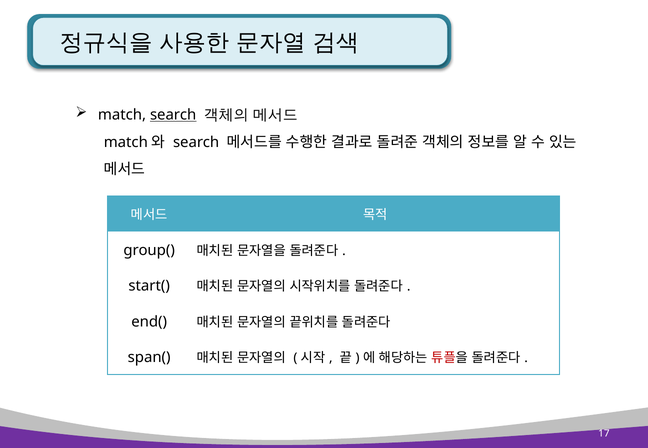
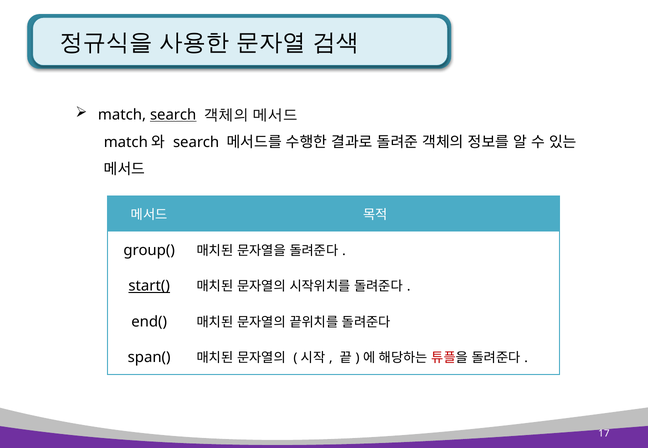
start( underline: none -> present (149, 286)
